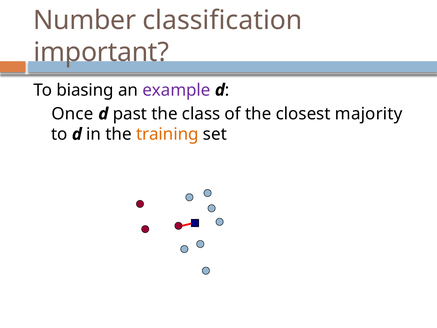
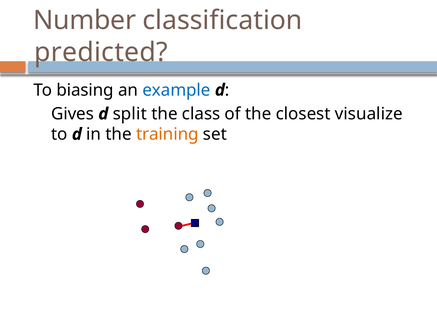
important: important -> predicted (101, 52)
example colour: purple -> blue (176, 90)
Once: Once -> Gives (72, 114)
past: past -> split (130, 114)
majority: majority -> visualize (369, 114)
